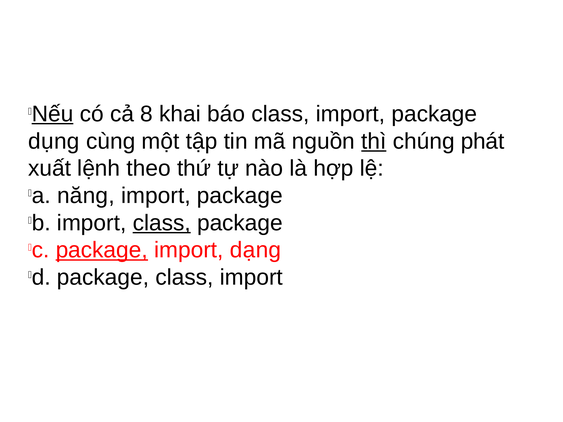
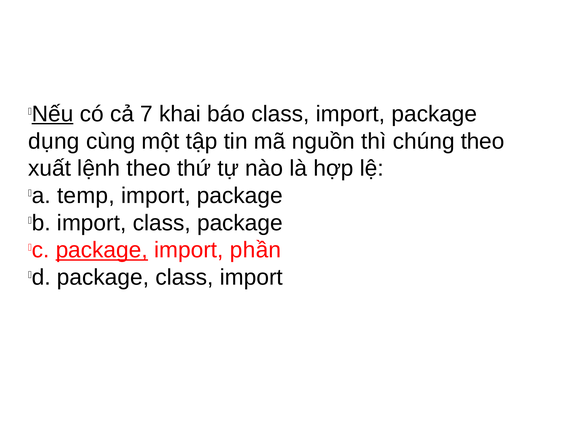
8: 8 -> 7 (147, 114)
thì underline: present -> none (374, 141)
chúng phát: phát -> theo (483, 141)
năng: năng -> temp (86, 196)
class underline: present -> none (162, 223)
dạng: dạng -> phần (256, 250)
